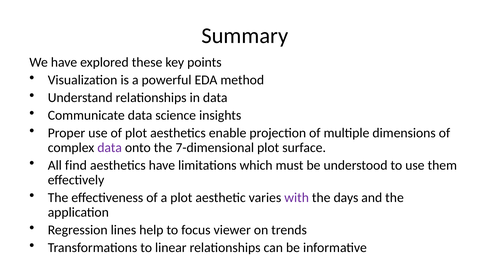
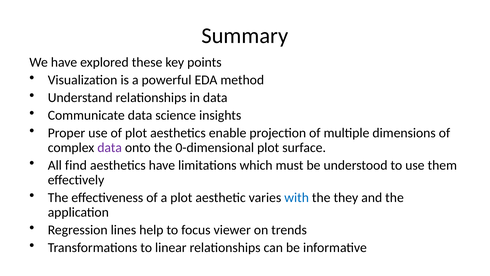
7-dimensional: 7-dimensional -> 0-dimensional (215, 147)
with colour: purple -> blue (297, 197)
days: days -> they (346, 197)
